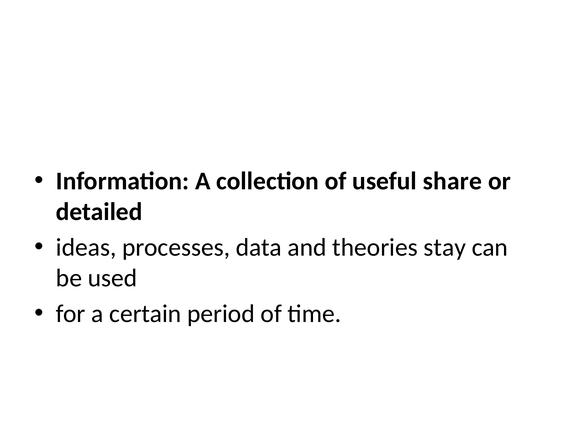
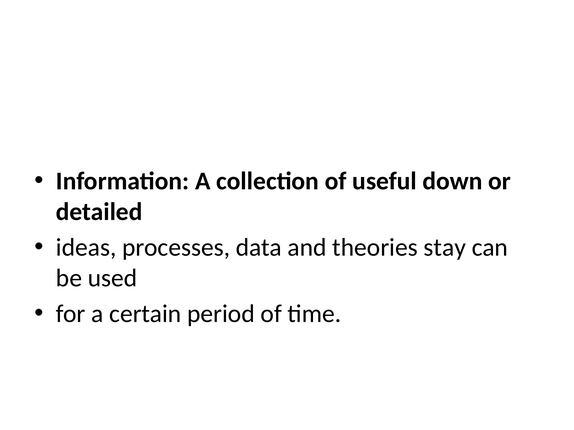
share: share -> down (453, 181)
